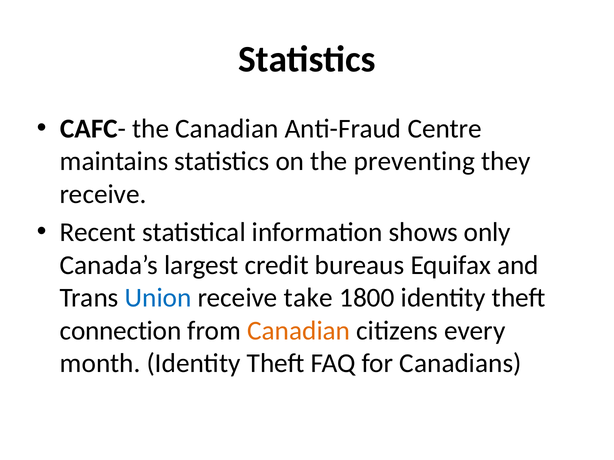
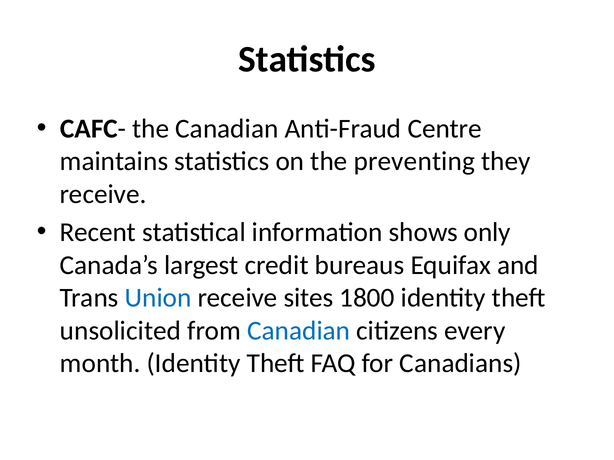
take: take -> sites (308, 298)
connection: connection -> unsolicited (121, 331)
Canadian colour: orange -> blue (299, 331)
